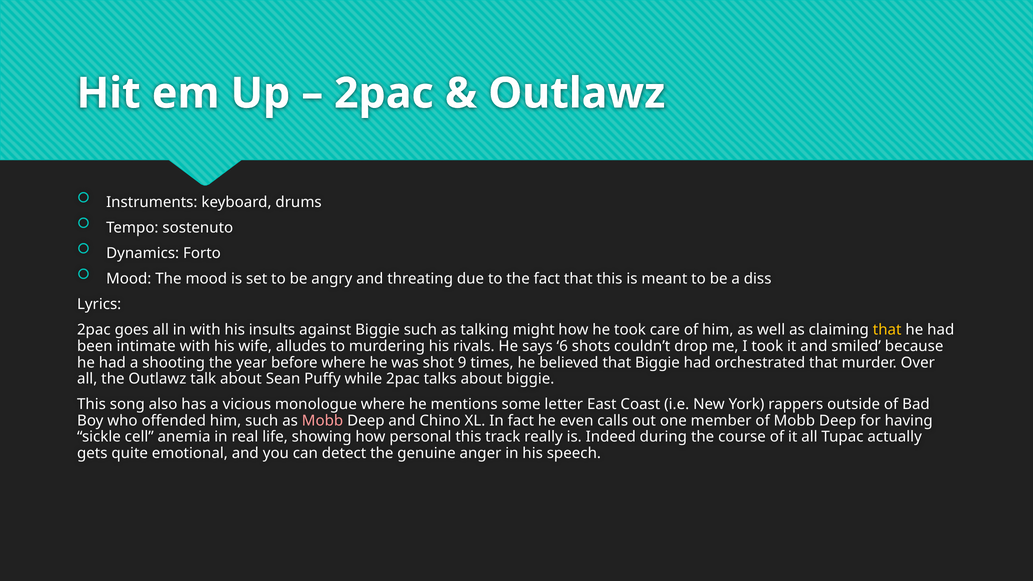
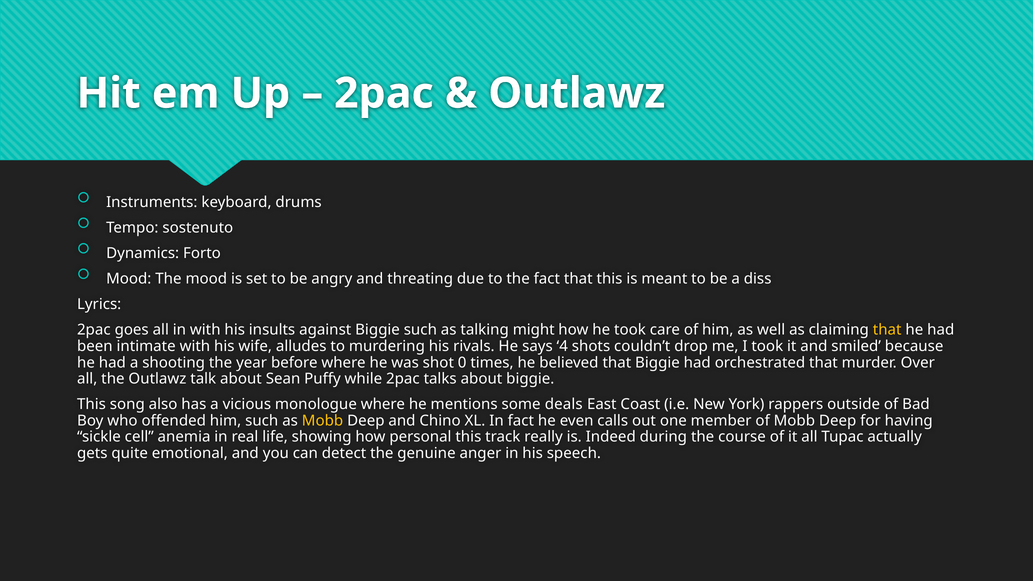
6: 6 -> 4 (562, 346)
9: 9 -> 0 (462, 363)
letter: letter -> deals (564, 404)
Mobb colour: pink -> yellow (323, 421)
